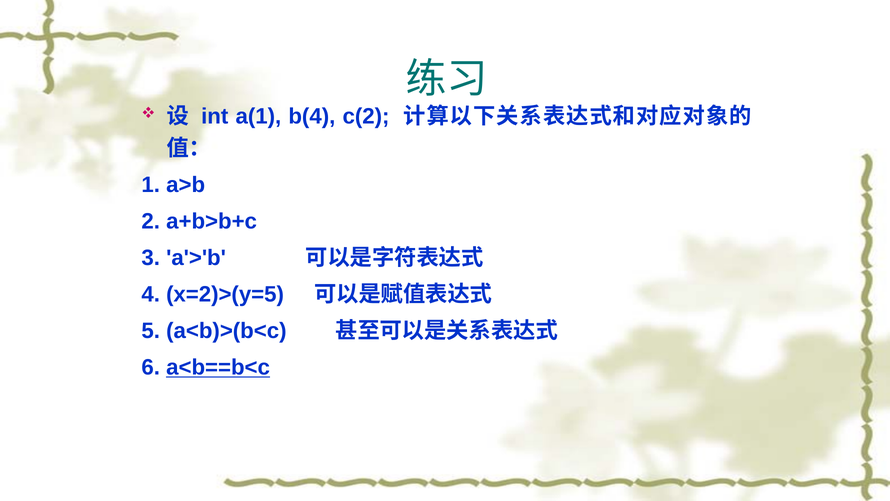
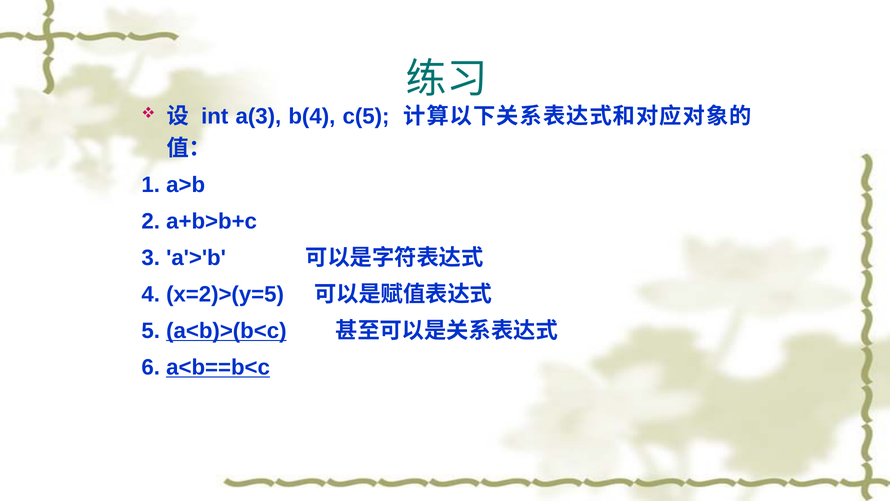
a(1: a(1 -> a(3 (258, 116)
c(2: c(2 -> c(5 (366, 116)
a<b)>(b<c underline: none -> present (226, 331)
